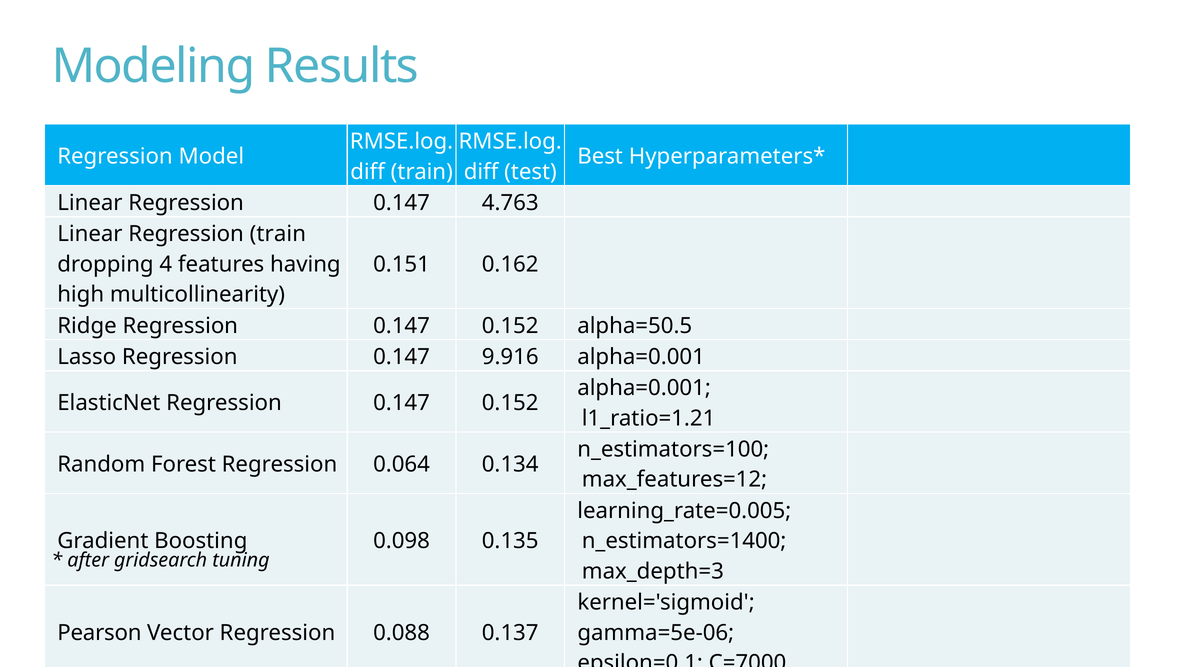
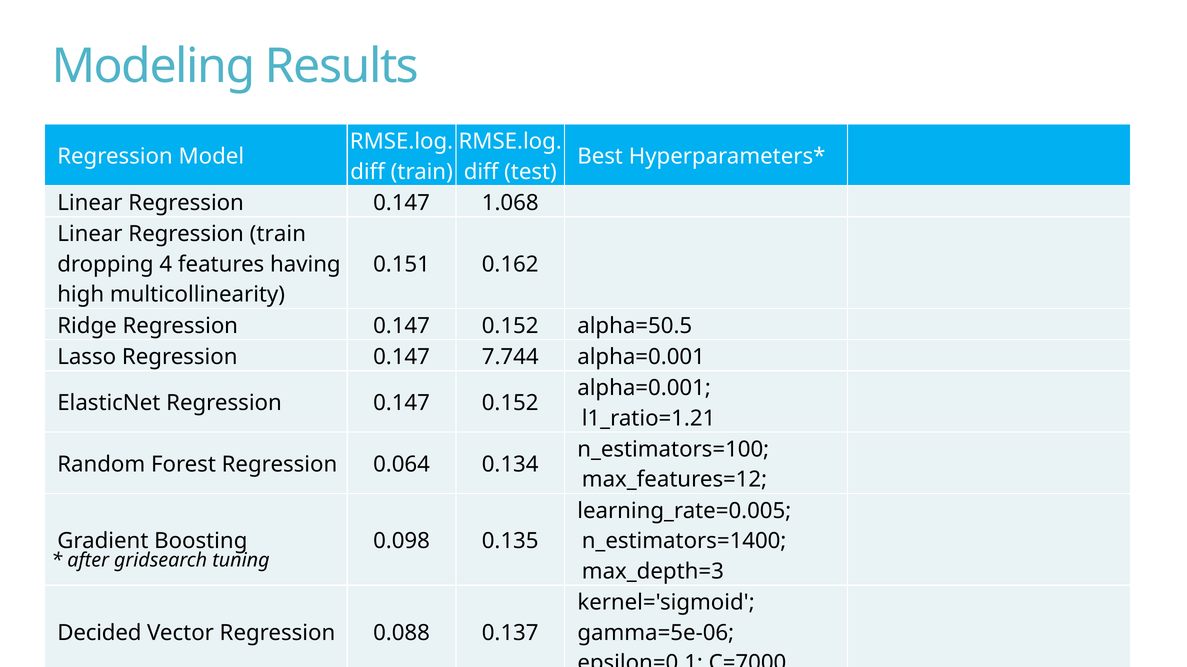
4.763: 4.763 -> 1.068 (510, 203)
9.916: 9.916 -> 7.744 (510, 357)
Pearson: Pearson -> Decided (99, 633)
